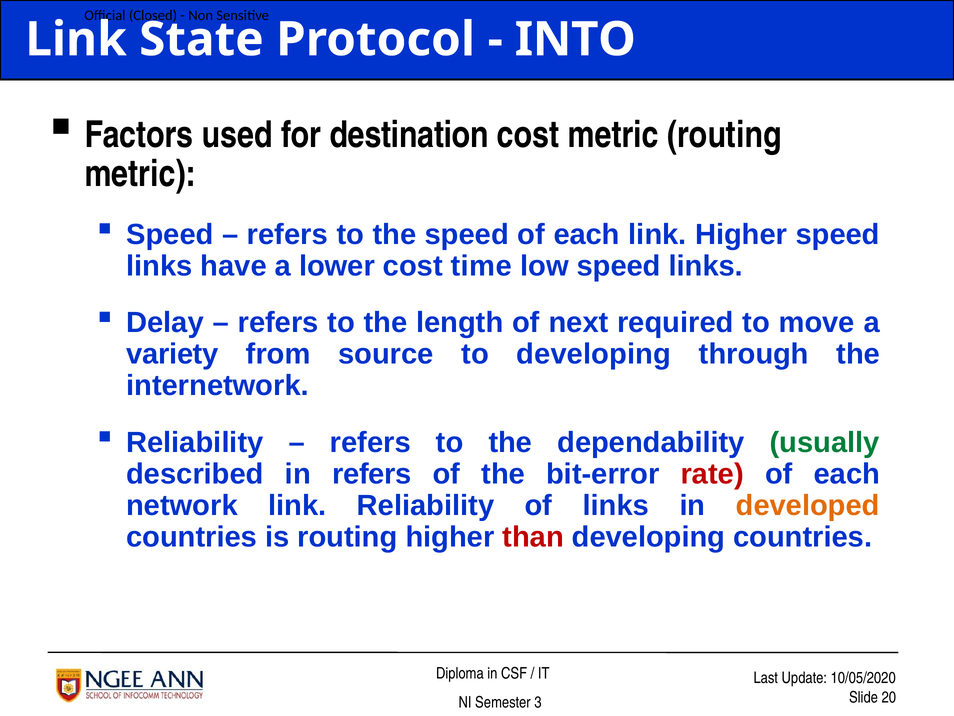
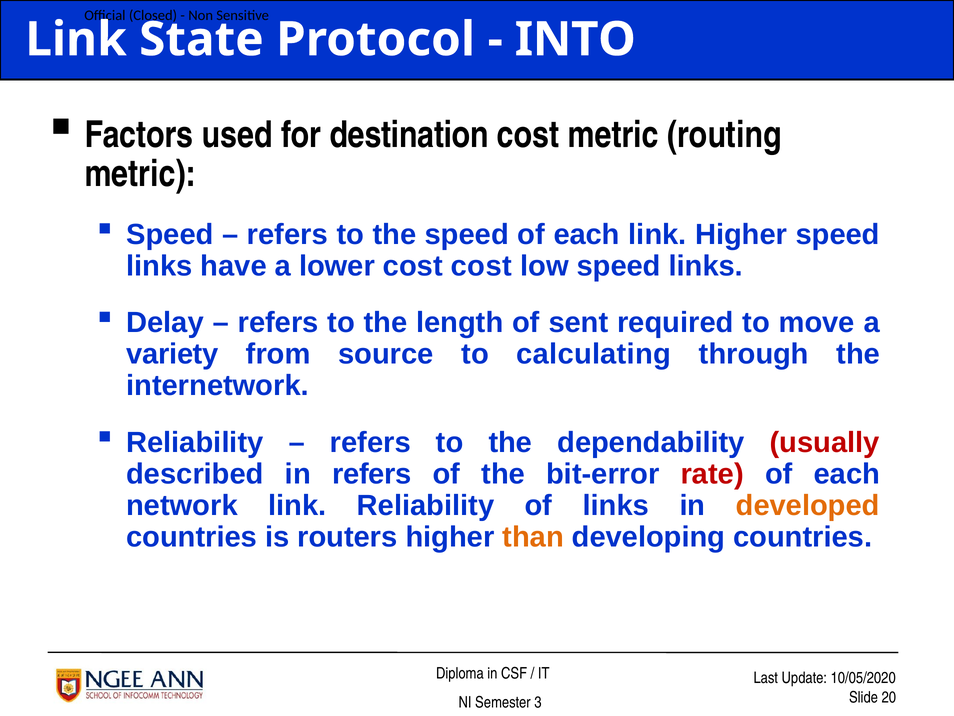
cost time: time -> cost (481, 266)
next: next -> sent (579, 323)
to developing: developing -> calculating (594, 354)
usually colour: green -> red (825, 442)
is routing: routing -> routers (347, 537)
than colour: red -> orange (533, 537)
